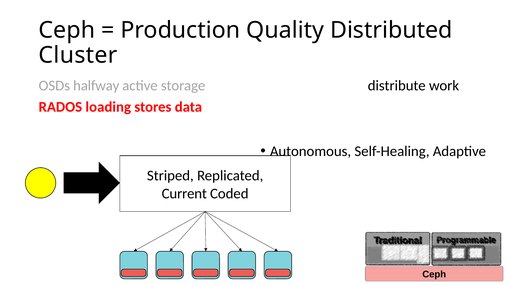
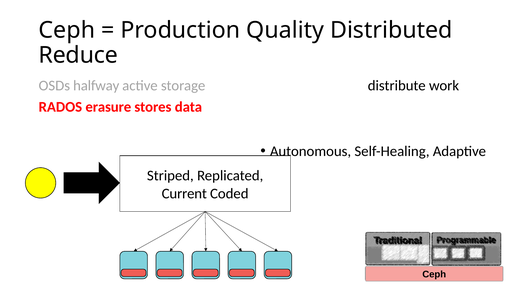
Cluster: Cluster -> Reduce (78, 55)
loading: loading -> erasure (108, 107)
